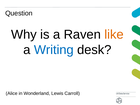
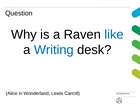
like colour: orange -> blue (114, 34)
